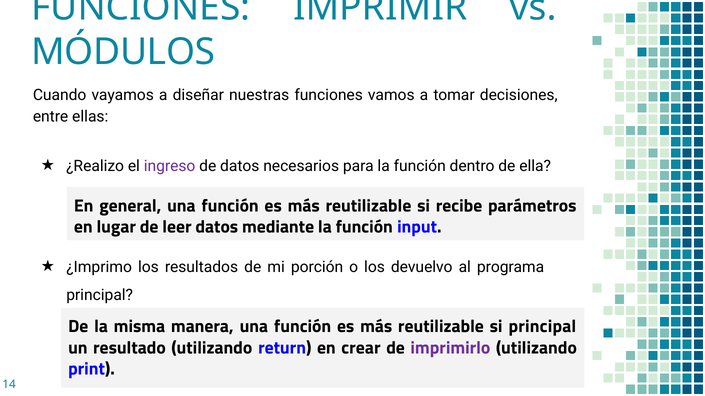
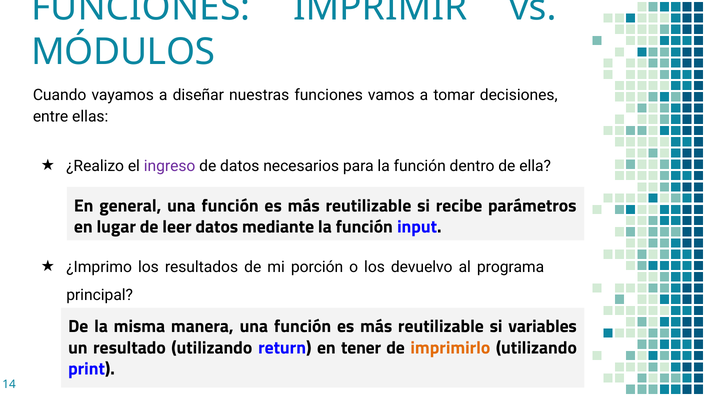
si principal: principal -> variables (543, 327)
crear: crear -> tener (361, 348)
imprimirlo colour: purple -> orange (450, 348)
